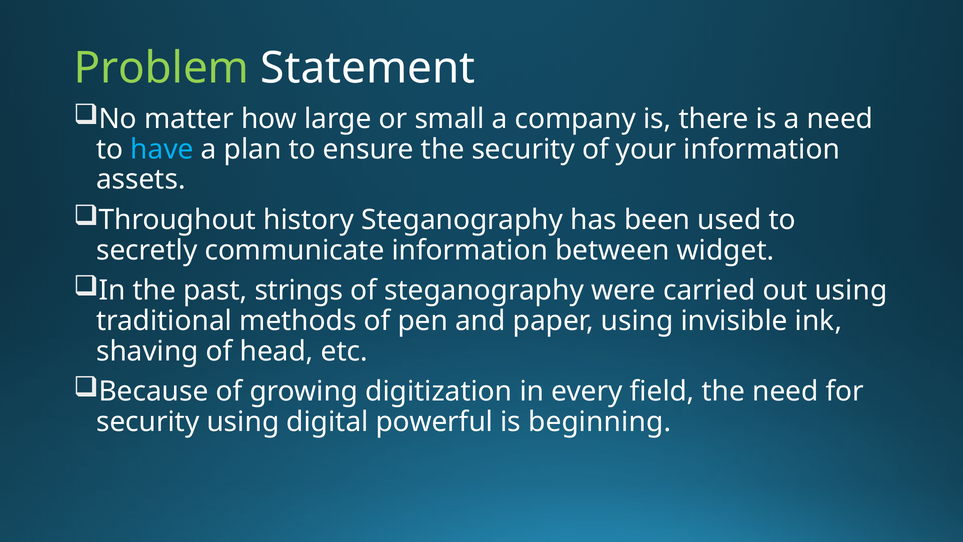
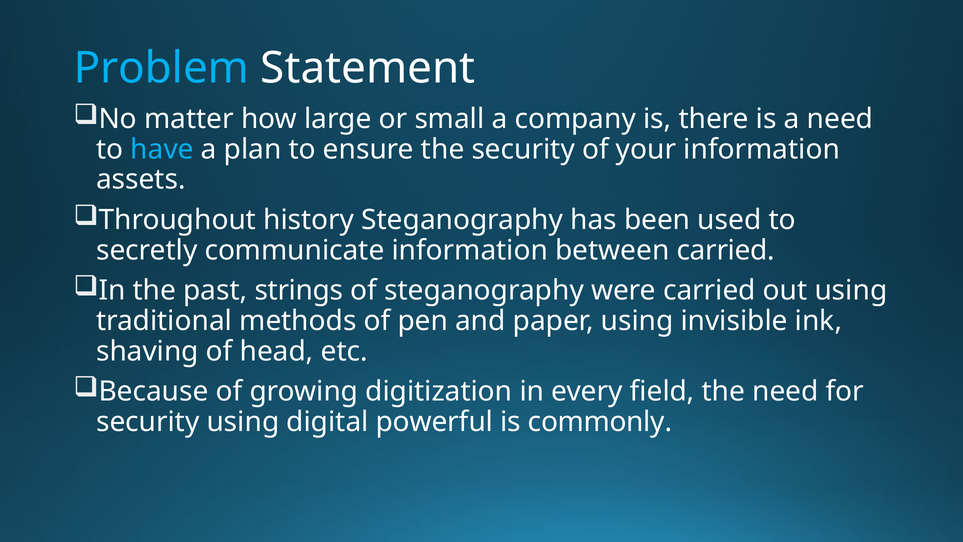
Problem colour: light green -> light blue (161, 68)
between widget: widget -> carried (726, 250)
beginning: beginning -> commonly (600, 422)
